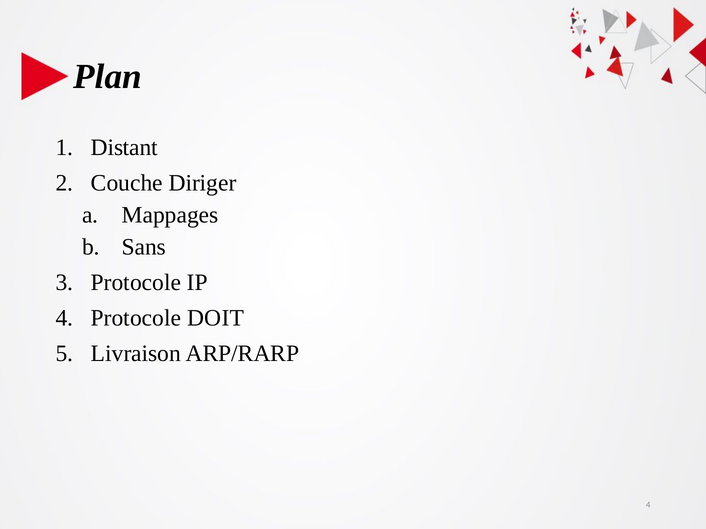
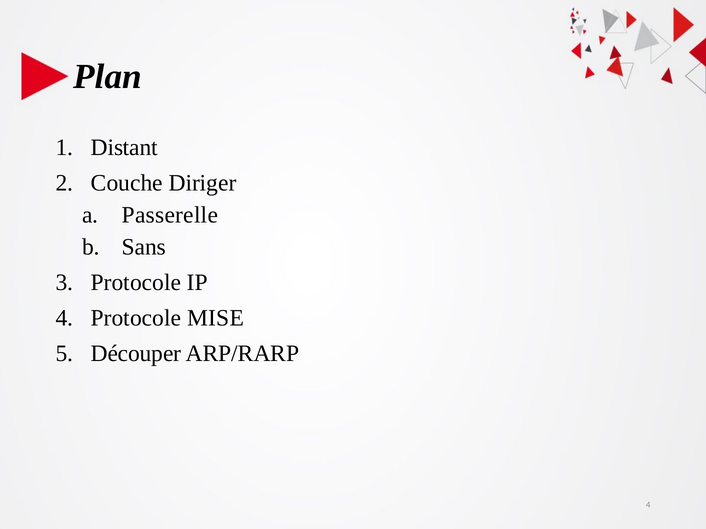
Mappages: Mappages -> Passerelle (170, 215)
DOIT: DOIT -> MISE (216, 318)
Livraison: Livraison -> Découper (136, 354)
